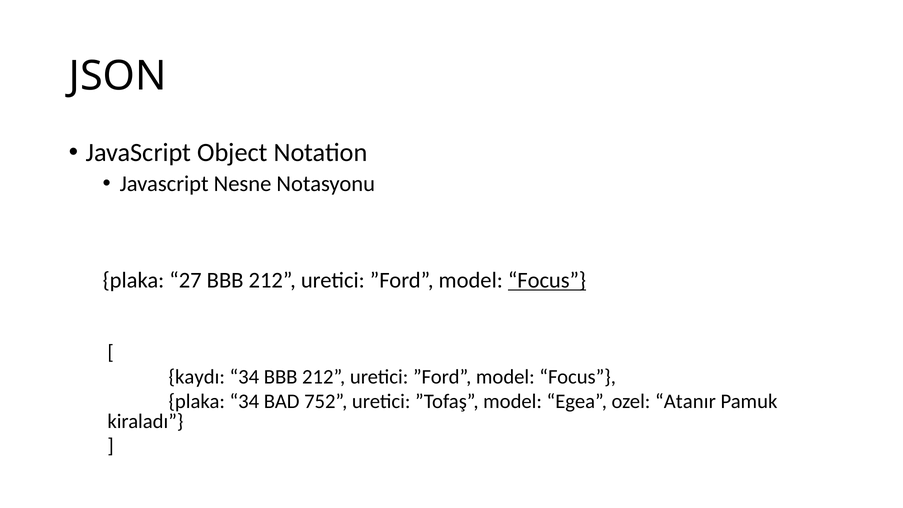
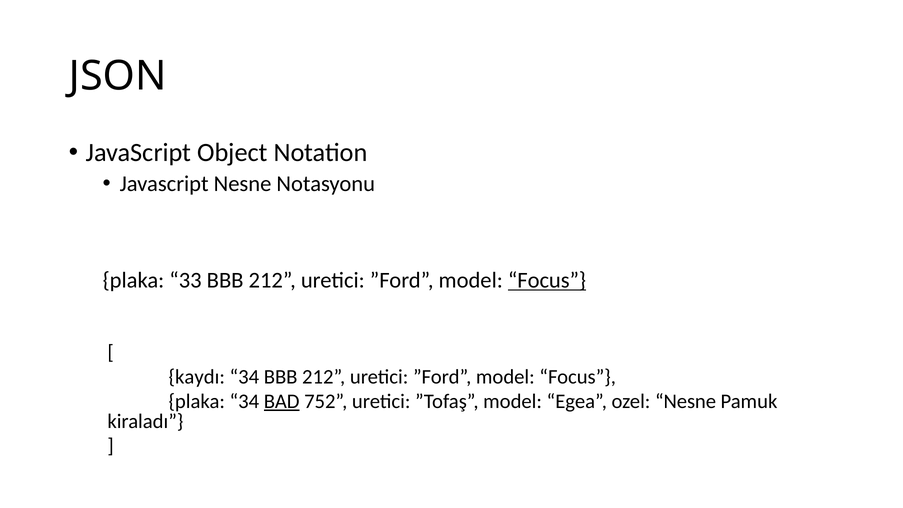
27: 27 -> 33 (185, 280)
BAD underline: none -> present (282, 401)
ozel Atanır: Atanır -> Nesne (686, 401)
